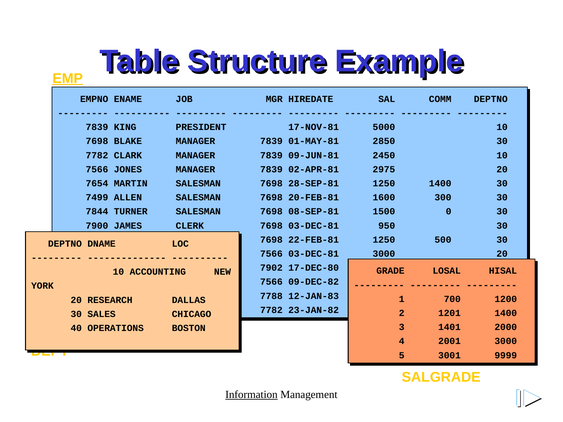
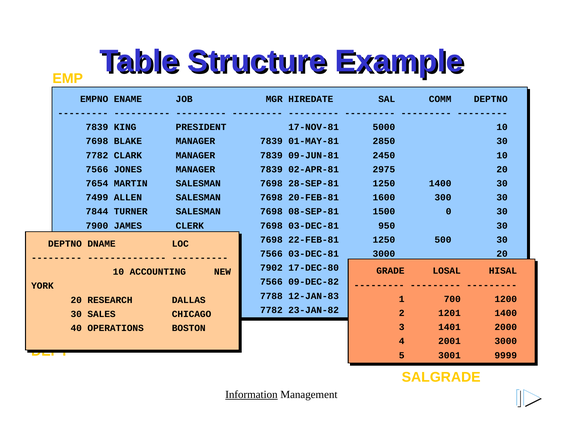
EMP underline: present -> none (68, 78)
